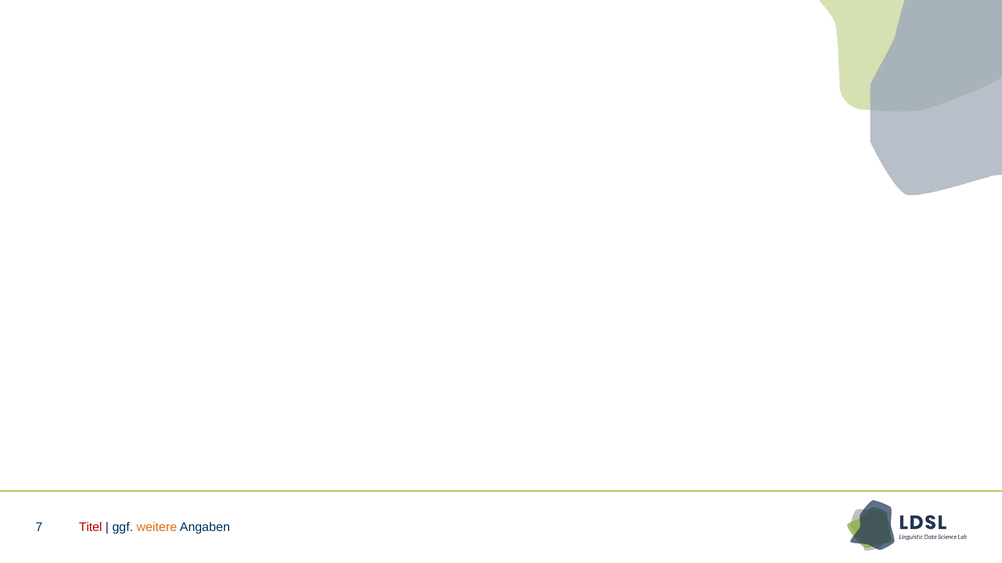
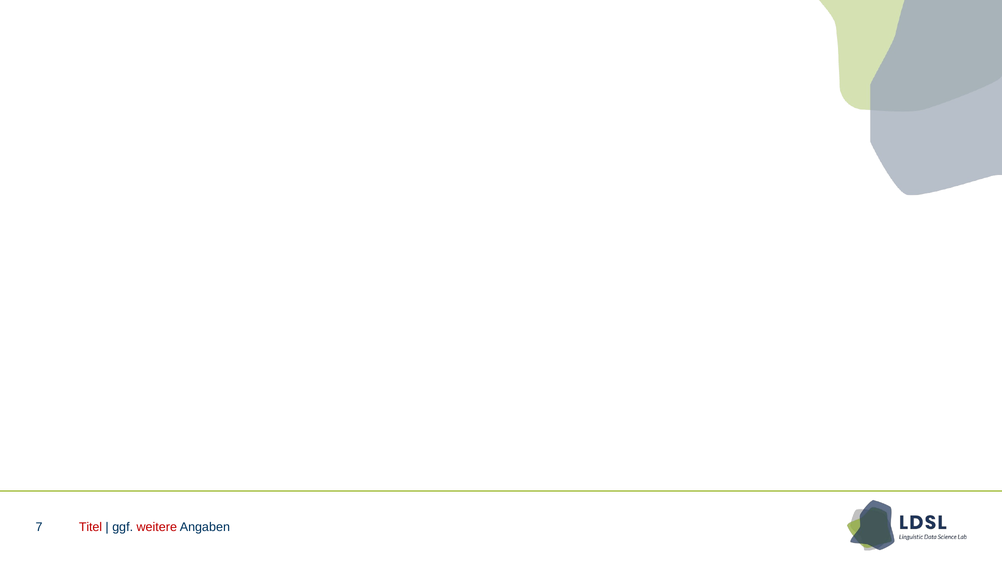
weitere colour: orange -> red (157, 527)
